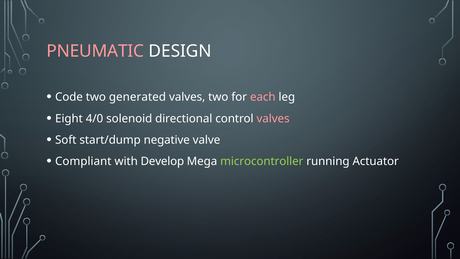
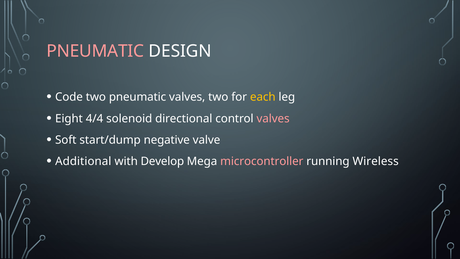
two generated: generated -> pneumatic (138, 97)
each colour: pink -> yellow (263, 97)
4/0: 4/0 -> 4/4 (95, 118)
Compliant: Compliant -> Additional (83, 161)
microcontroller colour: light green -> pink (262, 161)
Actuator: Actuator -> Wireless (376, 161)
